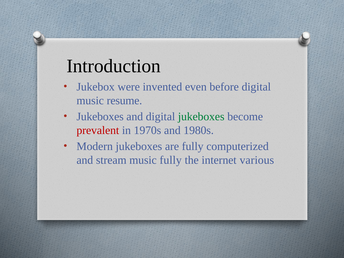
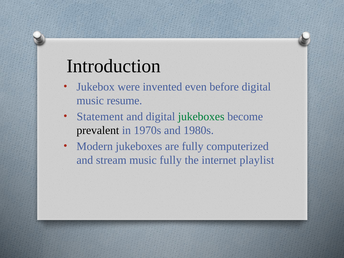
Jukeboxes: Jukeboxes -> Statement (100, 117)
prevalent colour: red -> black (98, 130)
various: various -> playlist (257, 160)
